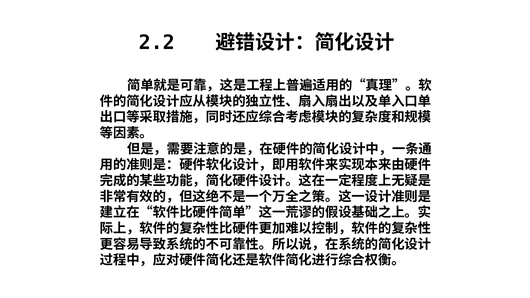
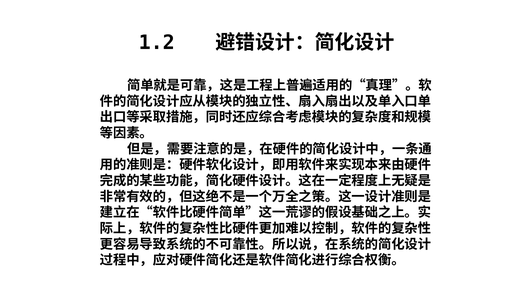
2.2: 2.2 -> 1.2 (157, 43)
